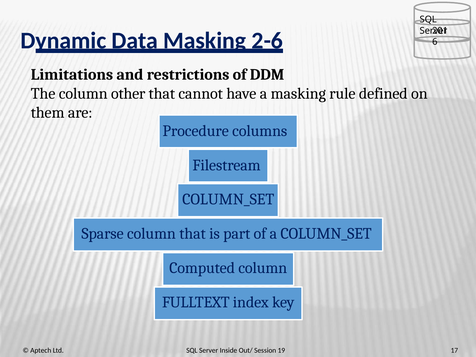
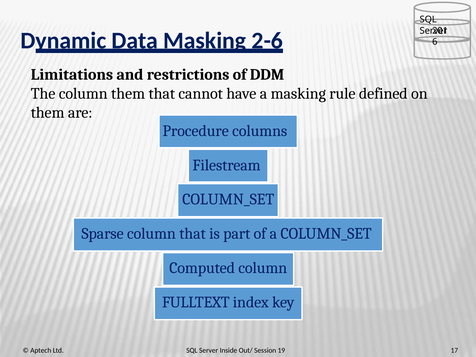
column other: other -> them (128, 94)
